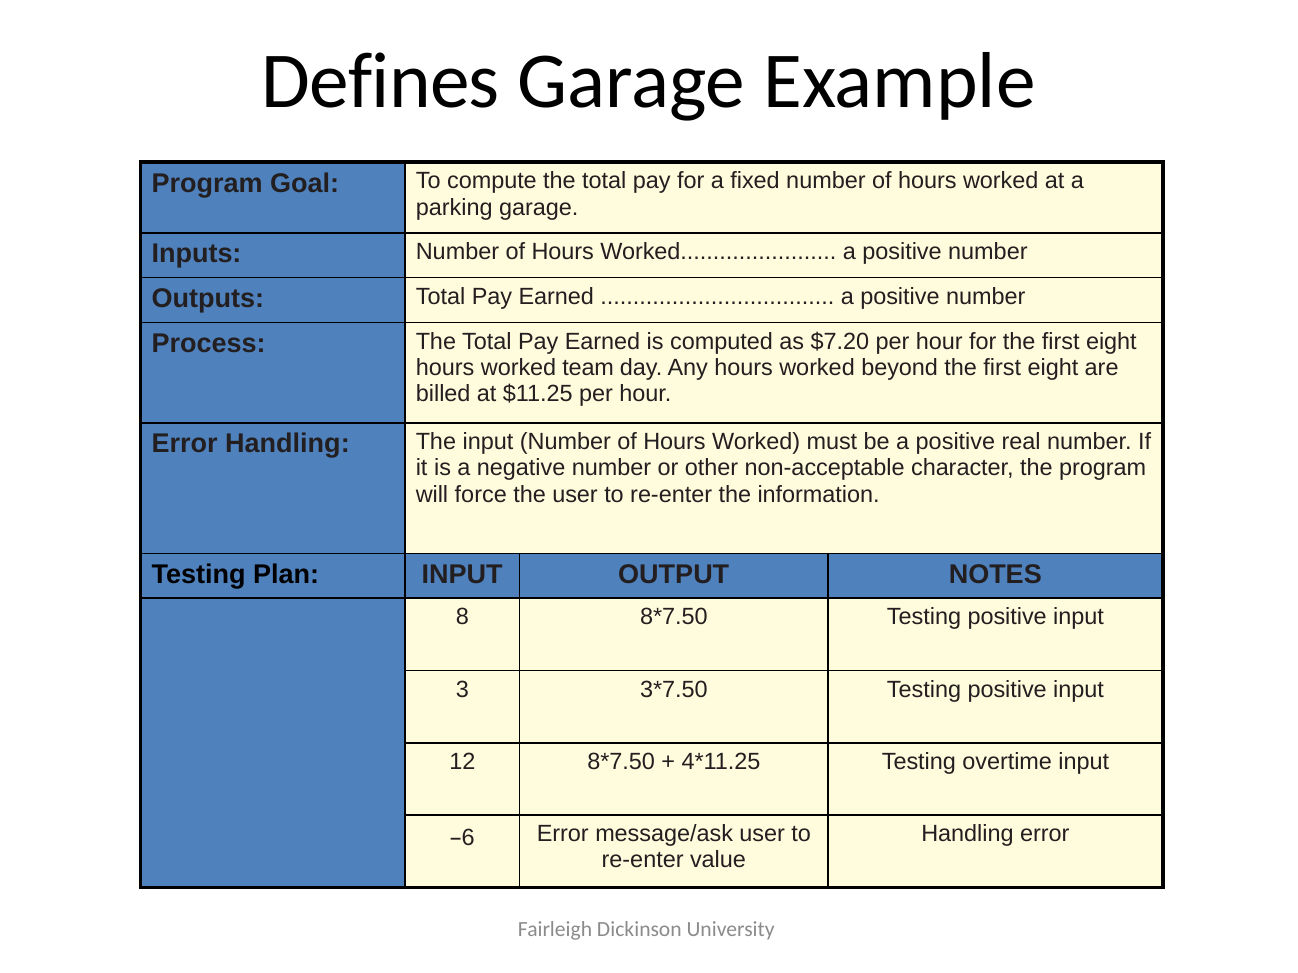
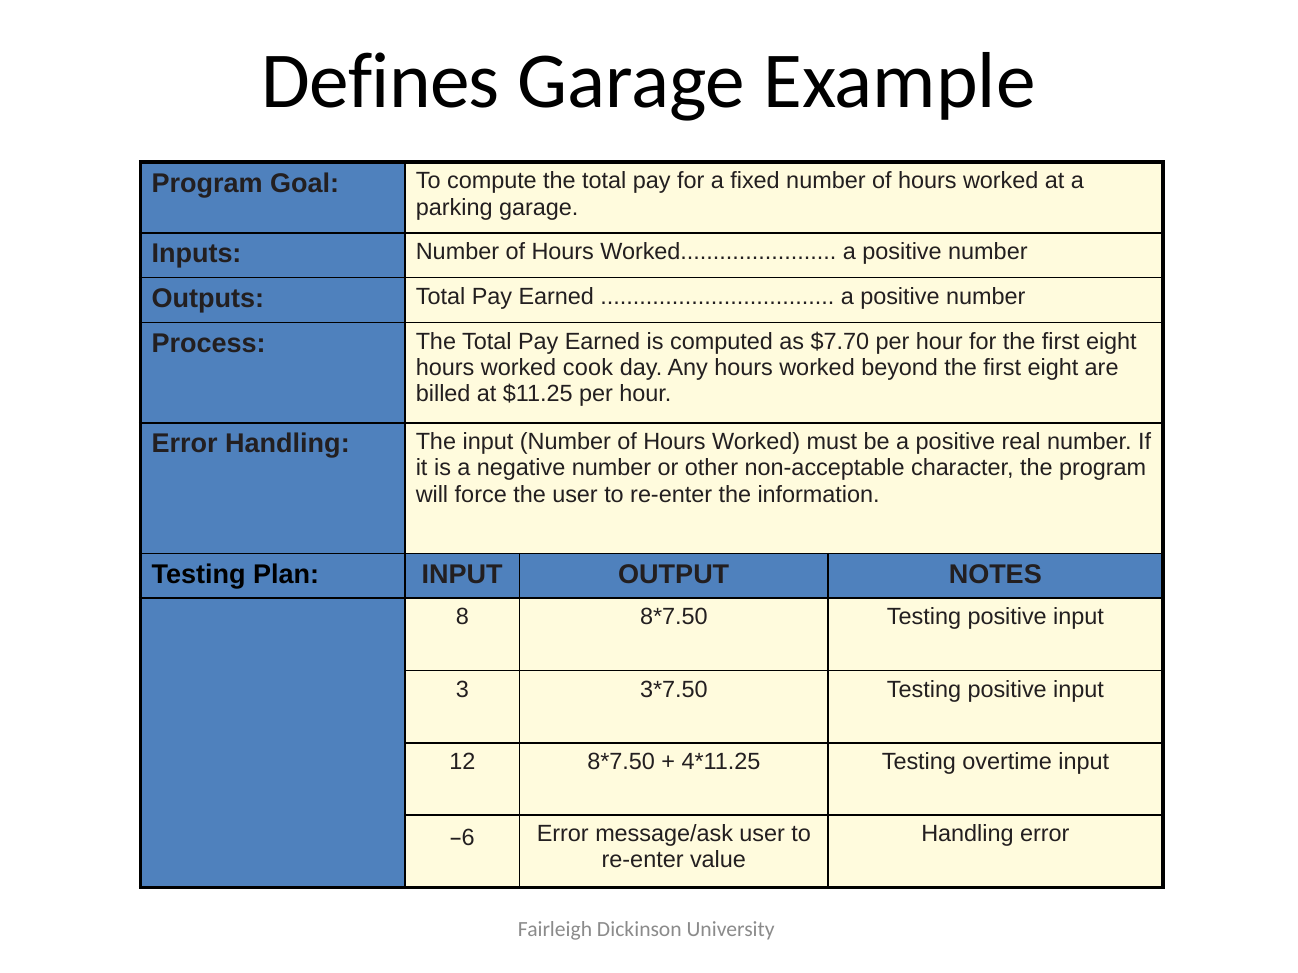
$7.20: $7.20 -> $7.70 (840, 341)
team: team -> cook (588, 368)
